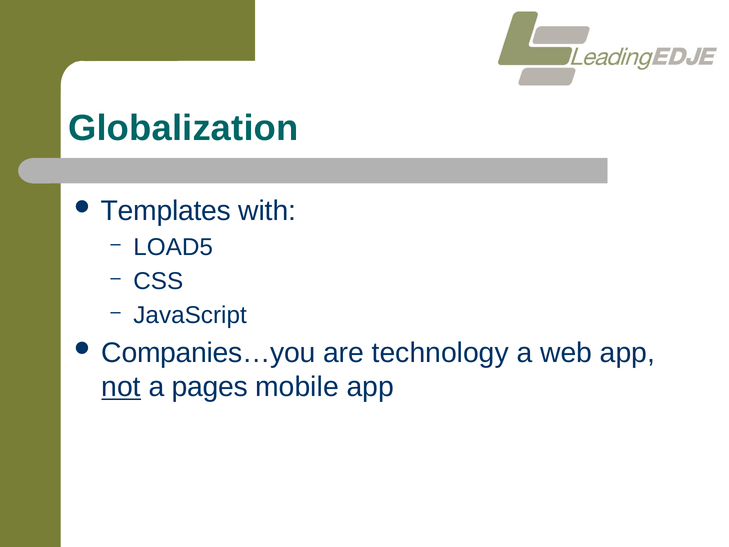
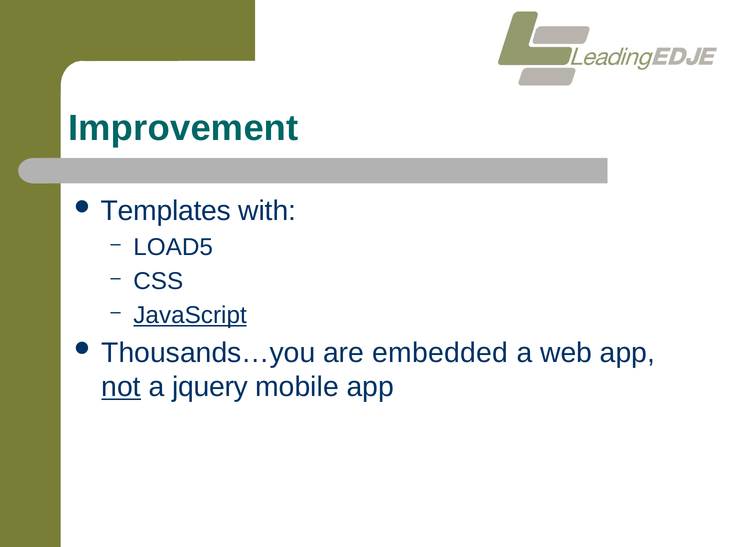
Globalization: Globalization -> Improvement (183, 128)
JavaScript underline: none -> present (190, 315)
Companies…you: Companies…you -> Thousands…you (208, 353)
technology: technology -> embedded (440, 353)
pages: pages -> jquery (210, 387)
